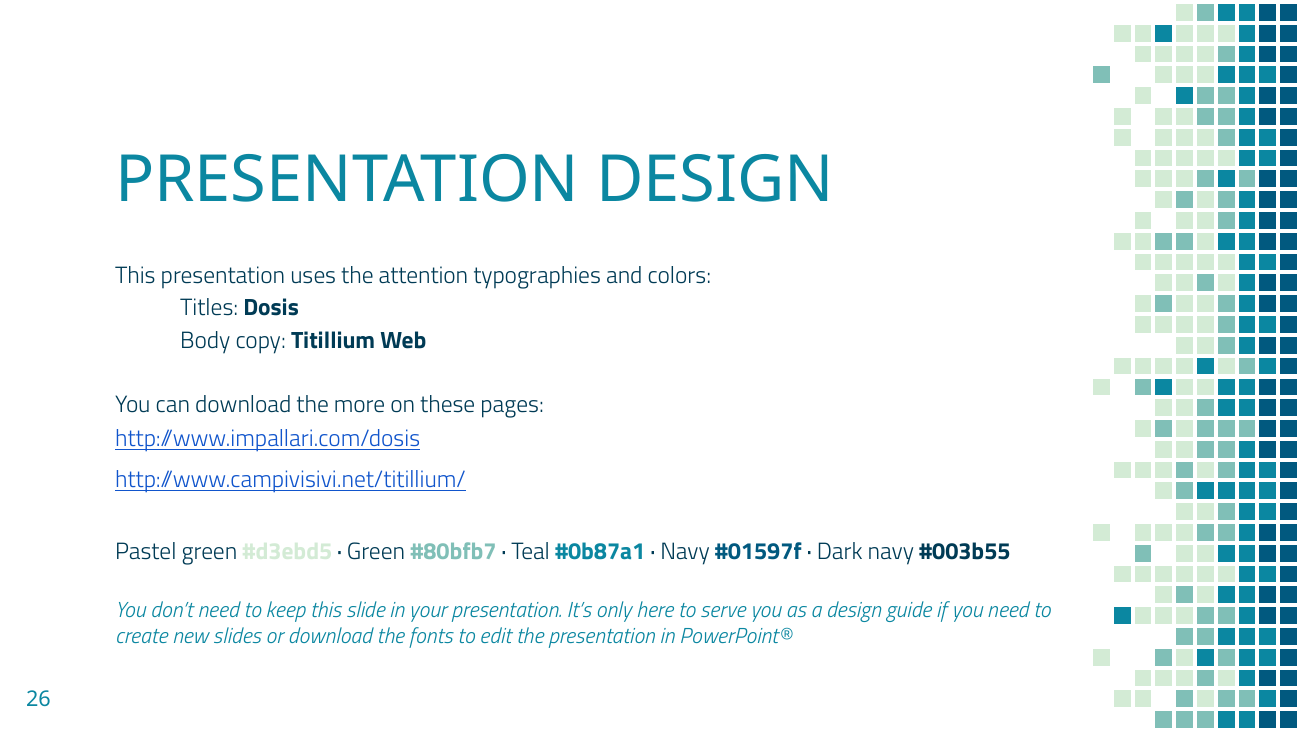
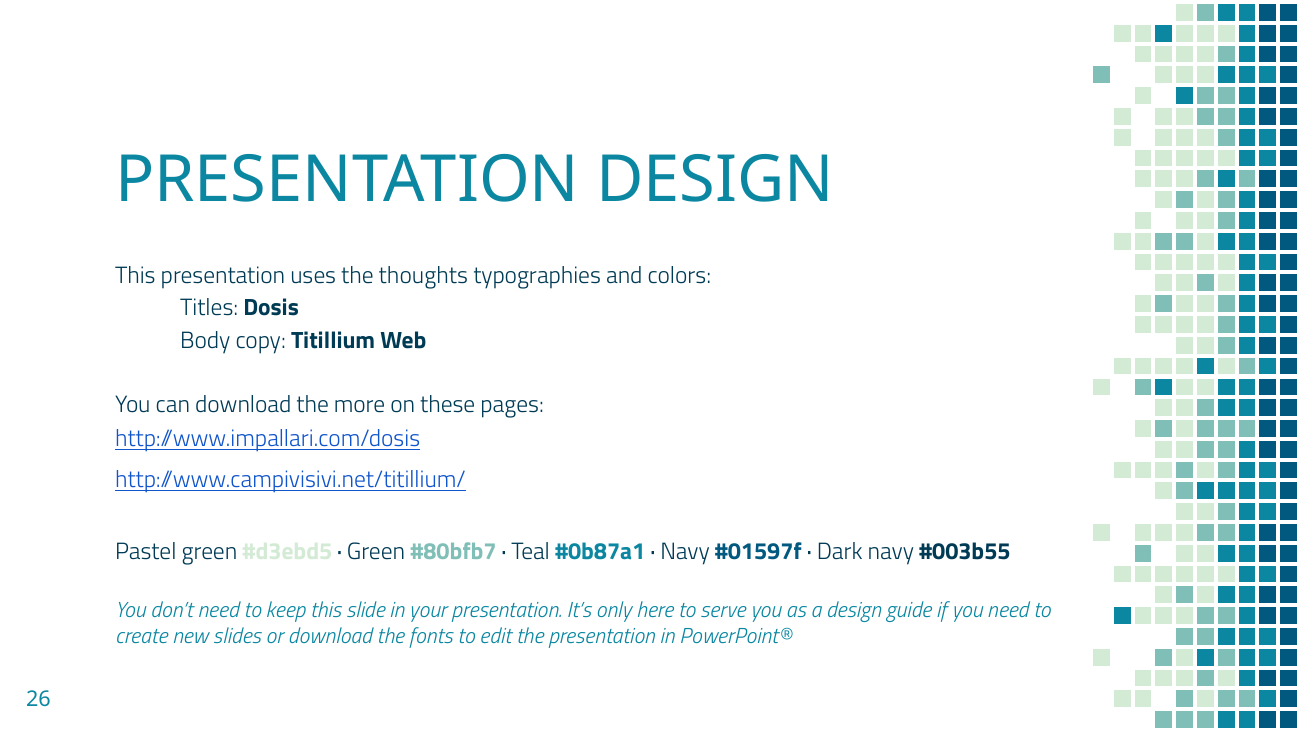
attention: attention -> thoughts (423, 275)
